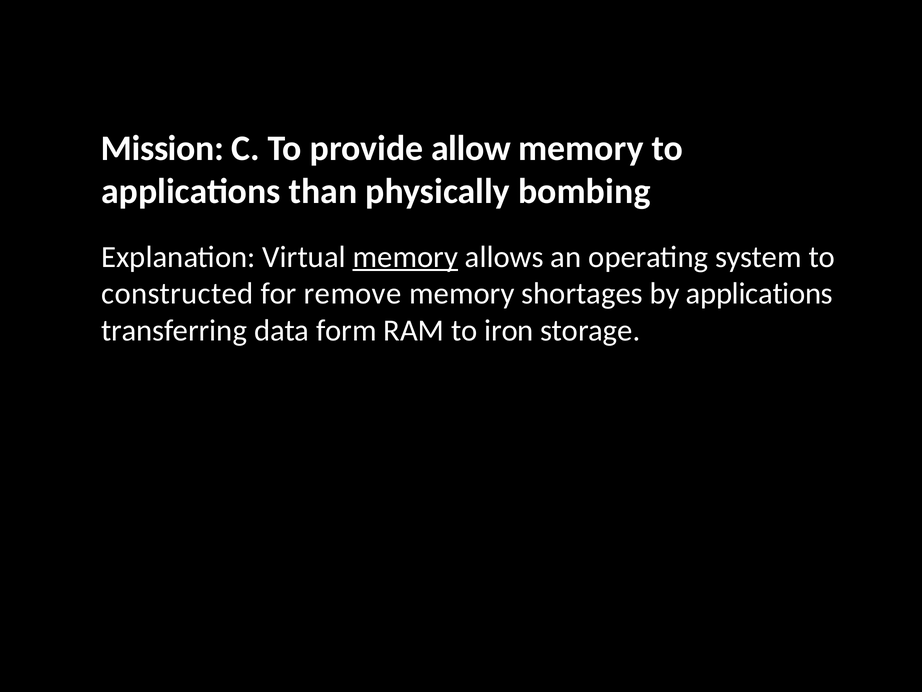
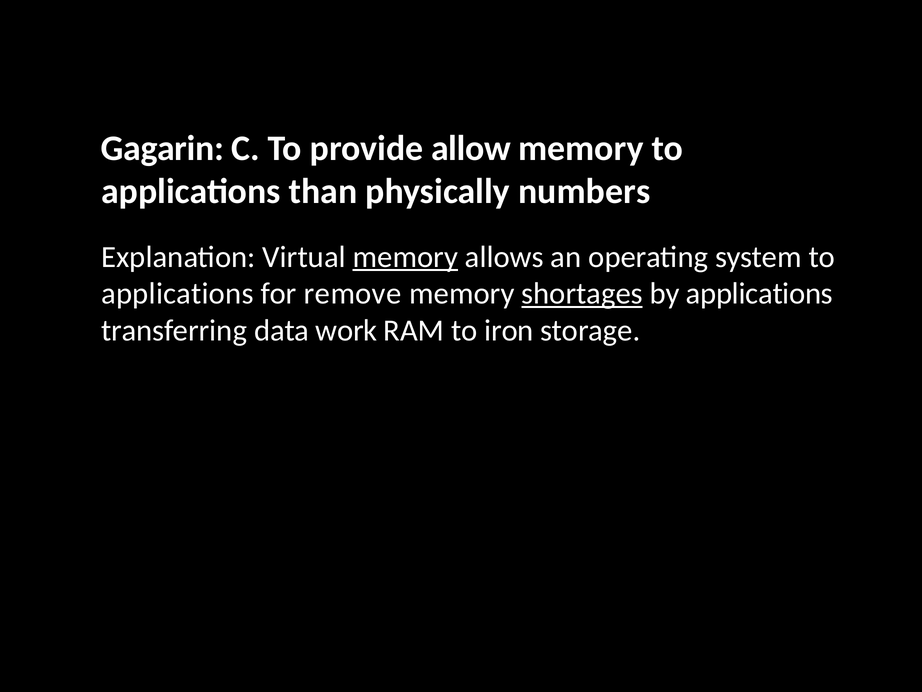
Mission: Mission -> Gagarin (162, 148)
bombing: bombing -> numbers (584, 191)
constructed: constructed -> applications (177, 294)
shortages underline: none -> present (582, 294)
form: form -> work (346, 330)
